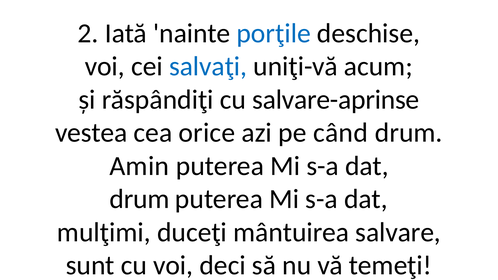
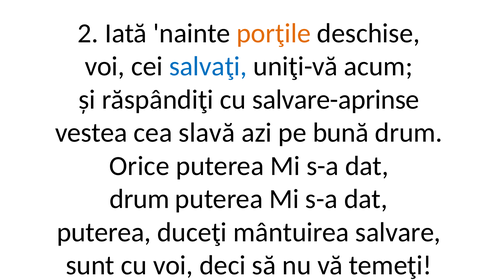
porţile colour: blue -> orange (274, 33)
orice: orice -> slavă (207, 133)
când: când -> bună (341, 133)
Amin: Amin -> Orice (139, 166)
mulţimi: mulţimi -> puterea (104, 232)
